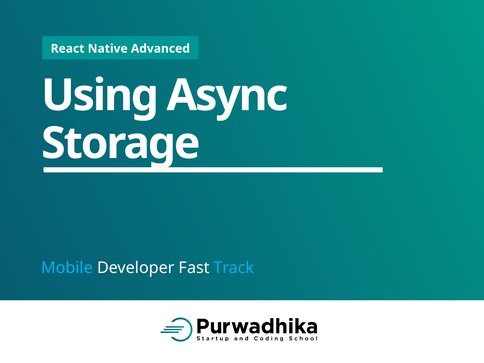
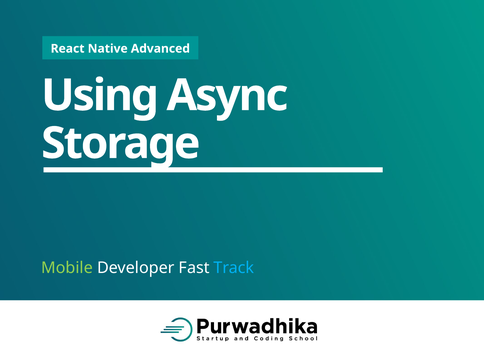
Mobile colour: light blue -> light green (67, 268)
